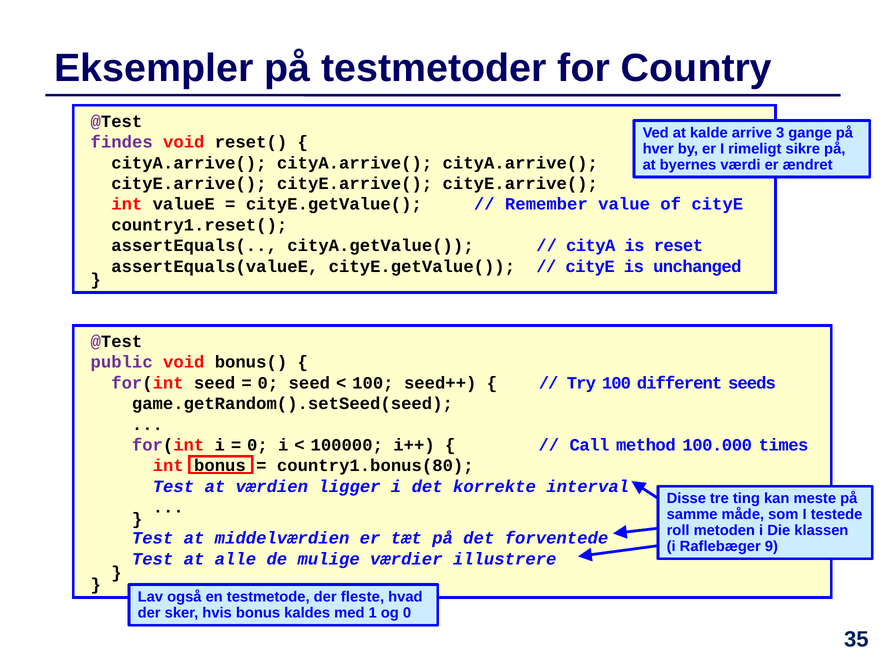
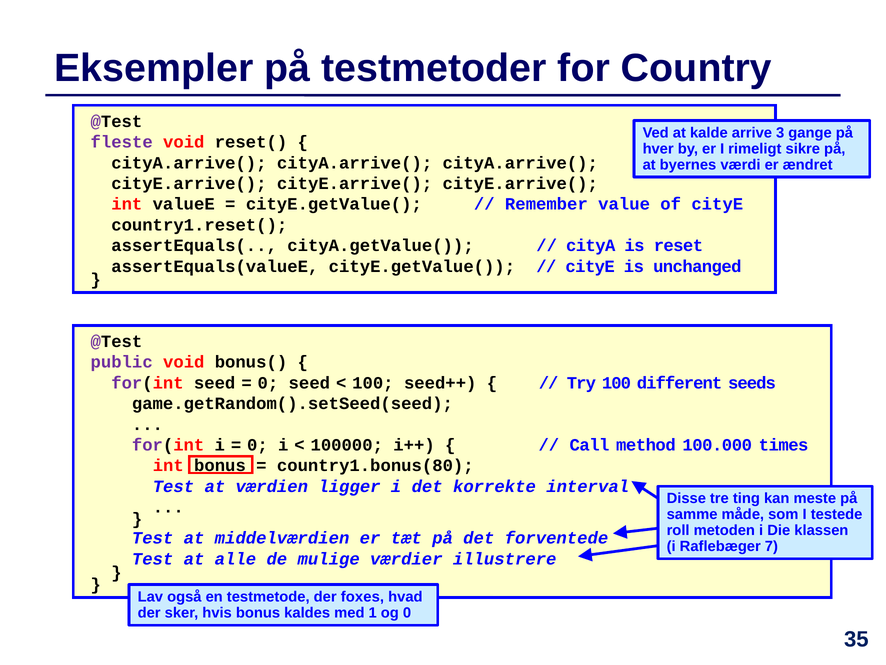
findes: findes -> fleste (122, 142)
9: 9 -> 7 (771, 546)
fleste: fleste -> foxes (362, 596)
